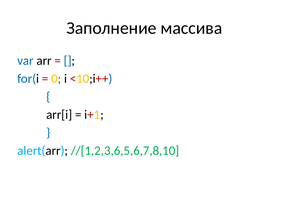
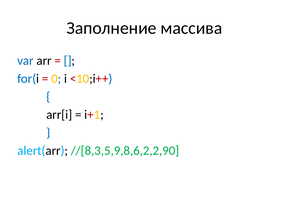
//[1,2,3,6,5,6,7,8,10: //[1,2,3,6,5,6,7,8,10 -> //[8,3,5,9,8,6,2,2,90 (125, 151)
